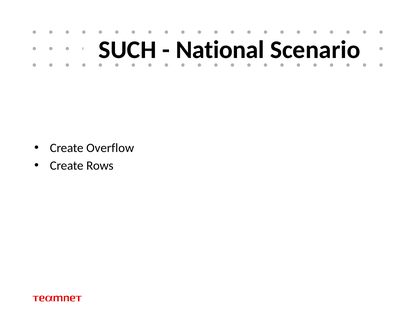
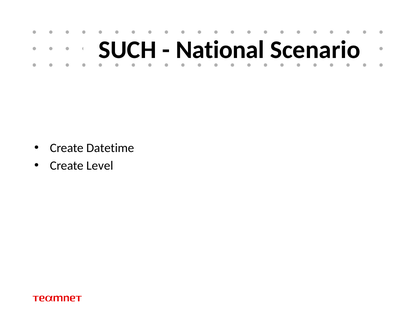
Overflow: Overflow -> Datetime (110, 148)
Rows: Rows -> Level (100, 166)
